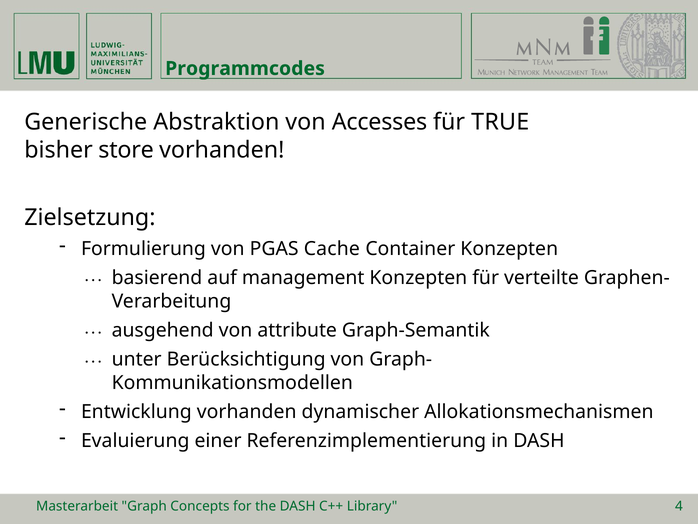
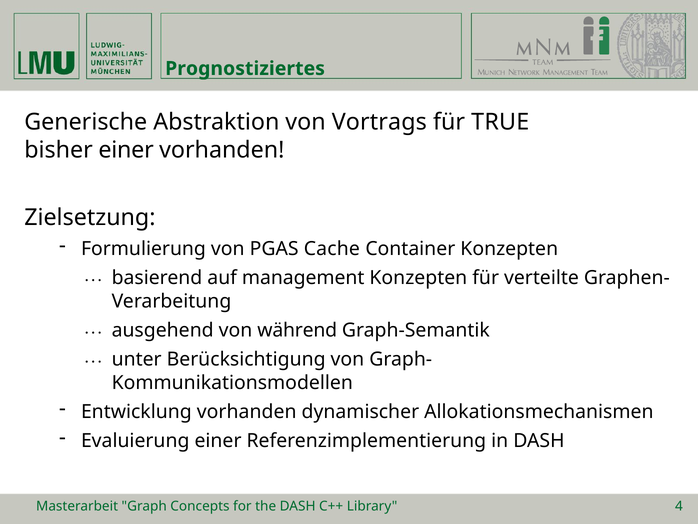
Programmcodes: Programmcodes -> Prognostiziertes (245, 68)
Accesses: Accesses -> Vortrags (379, 122)
bisher store: store -> einer (126, 150)
attribute: attribute -> während (297, 330)
